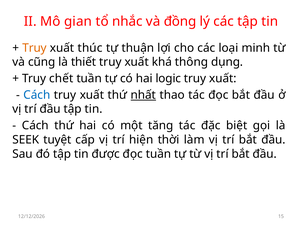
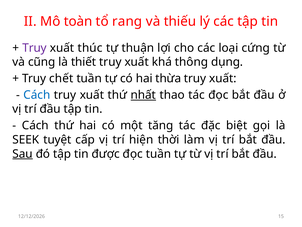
gian: gian -> toàn (78, 21)
nhắc: nhắc -> rang (127, 21)
đồng: đồng -> thiếu (180, 21)
Truy colour: orange -> purple (35, 48)
minh: minh -> cứng (256, 48)
logic: logic -> thừa (168, 78)
Sau underline: none -> present (23, 154)
